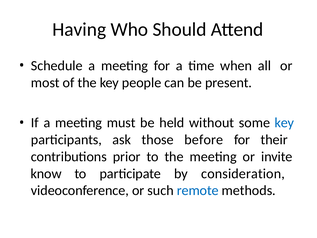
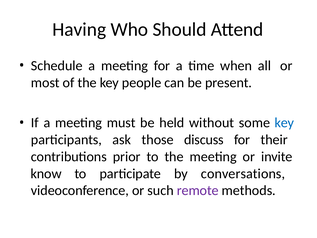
before: before -> discuss (204, 140)
consideration: consideration -> conversations (243, 173)
remote colour: blue -> purple (198, 190)
